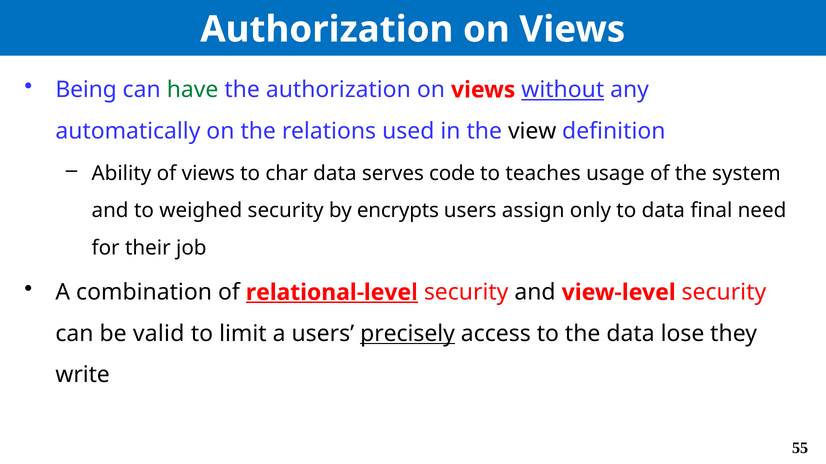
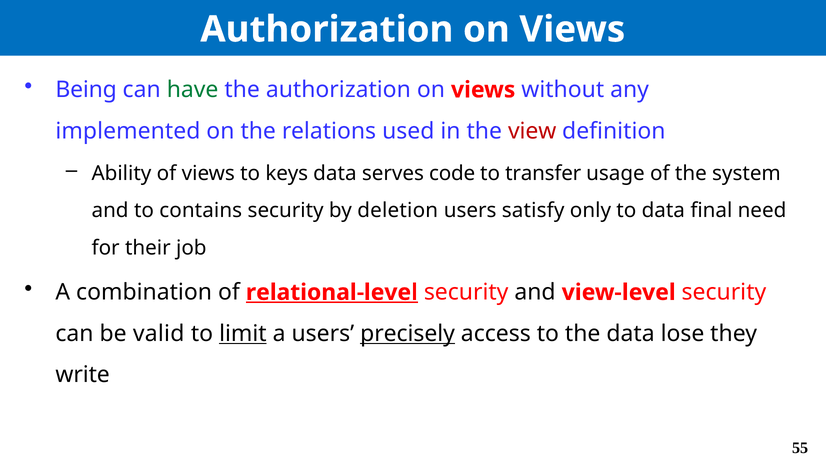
without underline: present -> none (563, 90)
automatically: automatically -> implemented (128, 131)
view colour: black -> red (532, 131)
char: char -> keys (287, 174)
teaches: teaches -> transfer (543, 174)
weighed: weighed -> contains (201, 211)
encrypts: encrypts -> deletion (398, 211)
assign: assign -> satisfy (533, 211)
limit underline: none -> present (243, 334)
